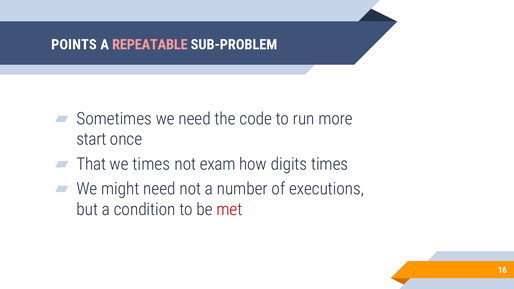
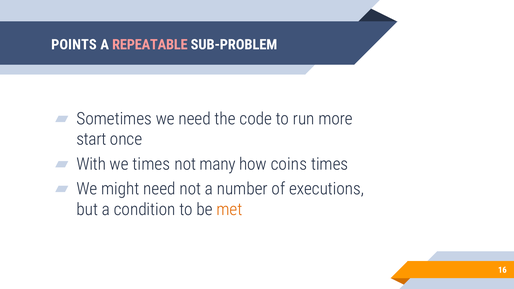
That: That -> With (91, 164)
exam: exam -> many (218, 164)
digits: digits -> coins (289, 164)
met colour: red -> orange (229, 210)
